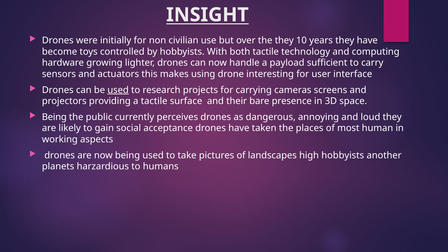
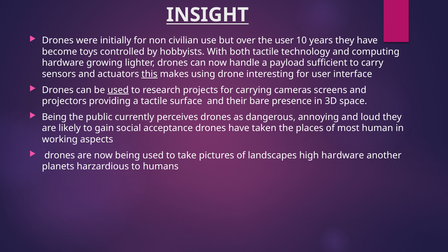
the they: they -> user (284, 40)
this underline: none -> present (150, 74)
high hobbyists: hobbyists -> hardware (343, 155)
